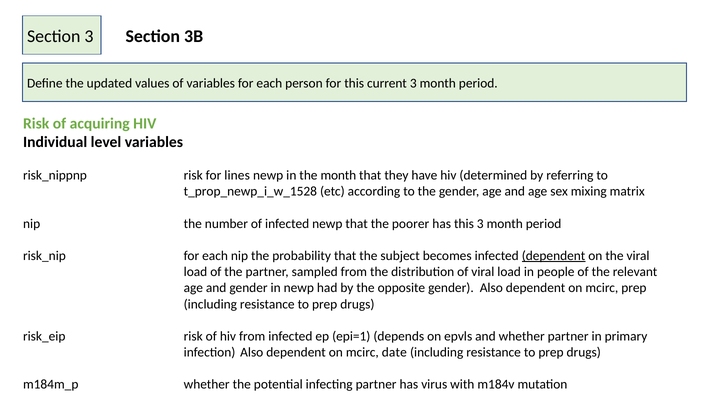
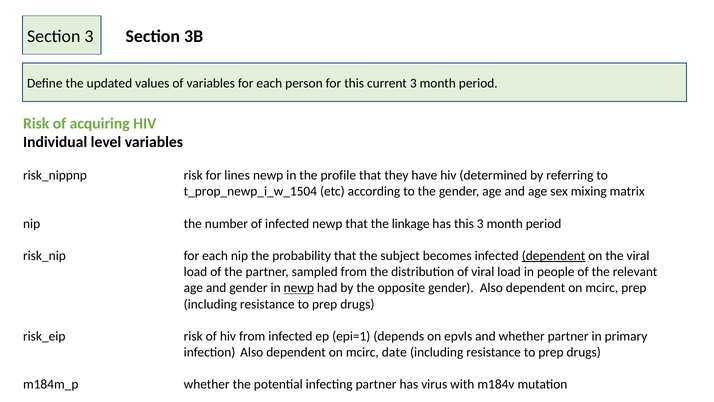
the month: month -> profile (338, 175)
t_prop_newp_i_w_1528: t_prop_newp_i_w_1528 -> t_prop_newp_i_w_1504 (250, 191)
poorer: poorer -> linkage (411, 224)
newp underline: none -> present (299, 288)
